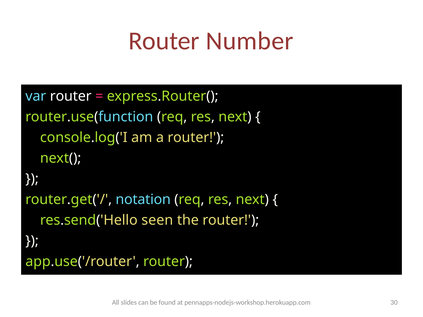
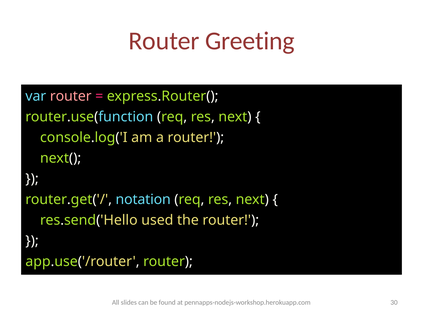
Number: Number -> Greeting (250, 41)
router colour: white -> pink (71, 96)
seen: seen -> used (157, 220)
